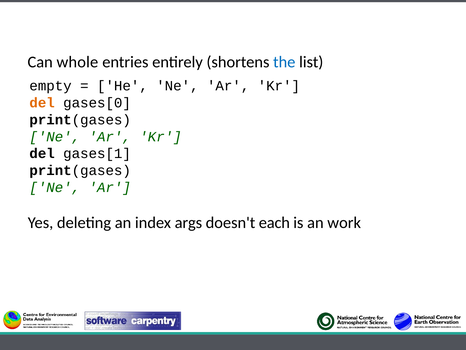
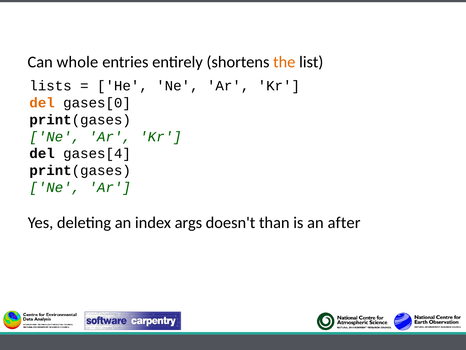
the colour: blue -> orange (284, 62)
empty: empty -> lists (51, 86)
gases[1: gases[1 -> gases[4 (97, 153)
each: each -> than (274, 222)
work: work -> after (344, 222)
